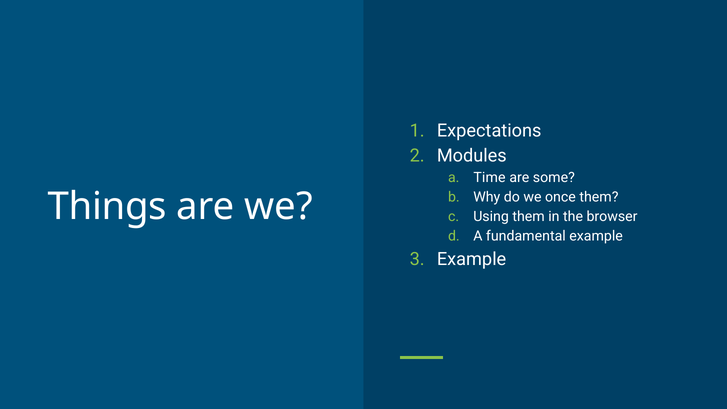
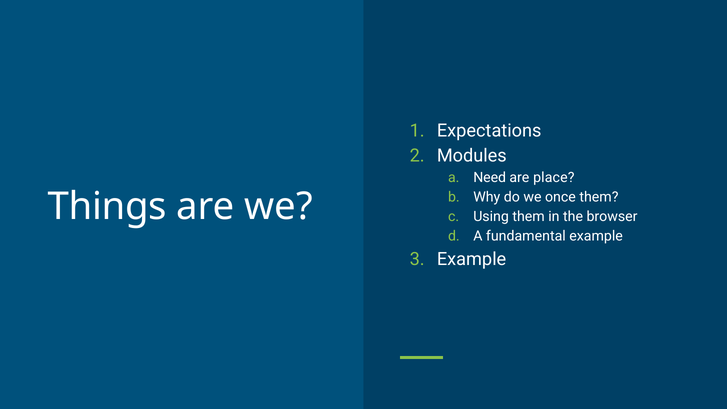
Time: Time -> Need (490, 178)
some: some -> place (554, 178)
